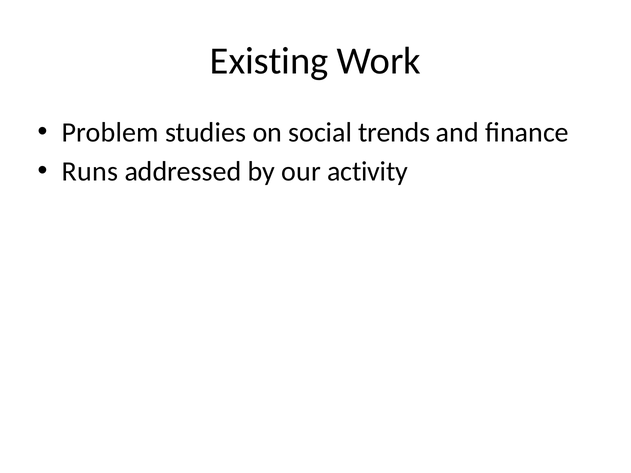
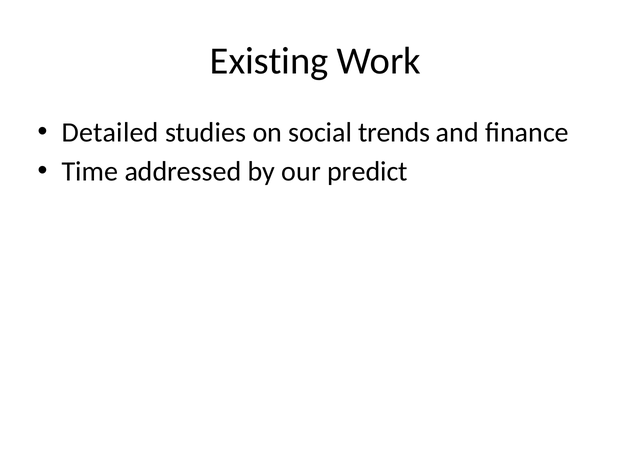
Problem: Problem -> Detailed (110, 132)
Runs: Runs -> Time (90, 172)
activity: activity -> predict (368, 172)
